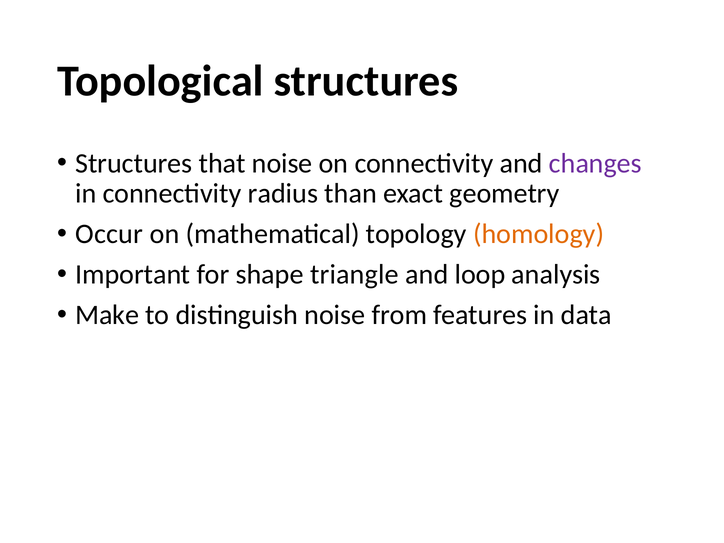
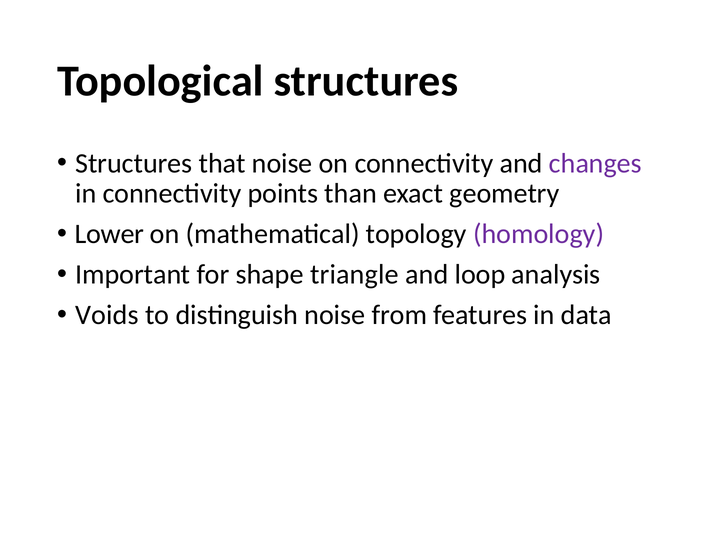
radius: radius -> points (283, 194)
Occur: Occur -> Lower (109, 234)
homology colour: orange -> purple (539, 234)
Make: Make -> Voids (107, 315)
